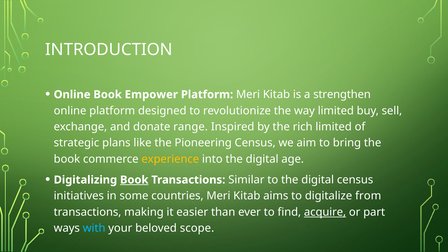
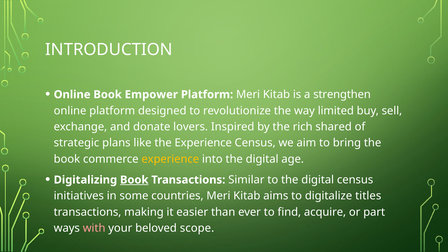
range: range -> lovers (191, 127)
rich limited: limited -> shared (334, 127)
the Pioneering: Pioneering -> Experience (203, 143)
from: from -> titles (368, 196)
acquire underline: present -> none (325, 212)
with colour: light blue -> pink (94, 228)
